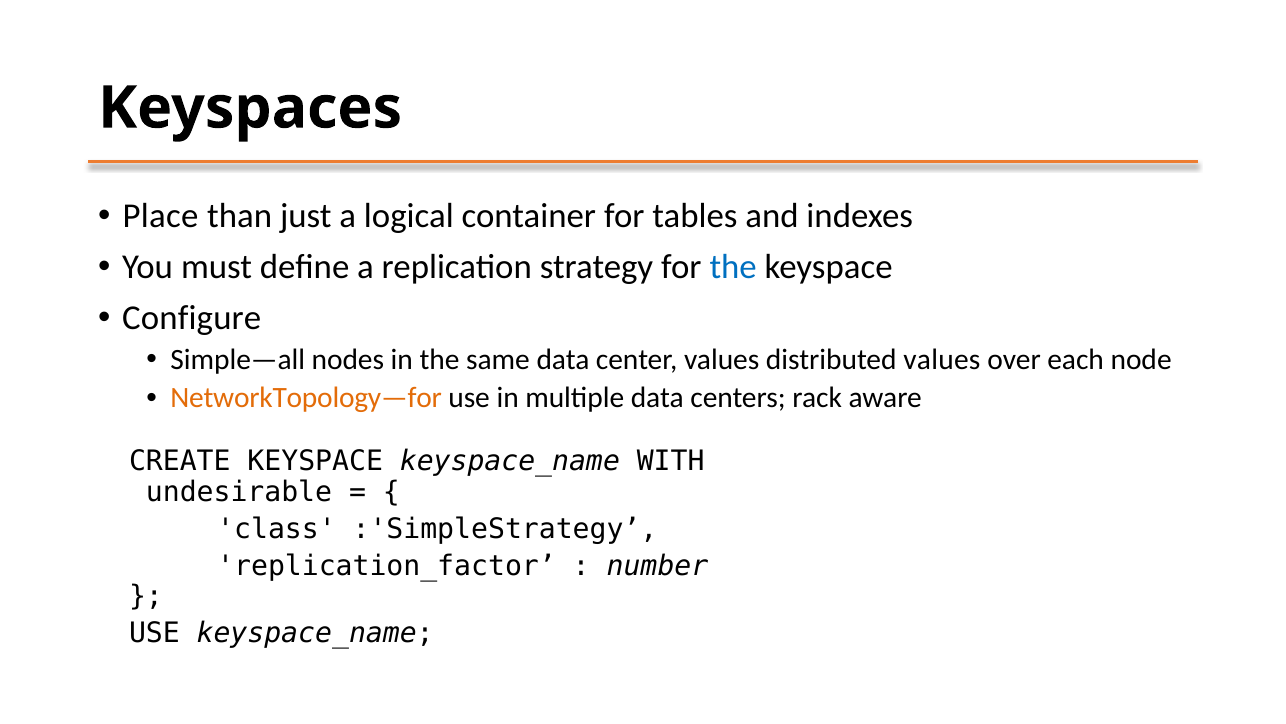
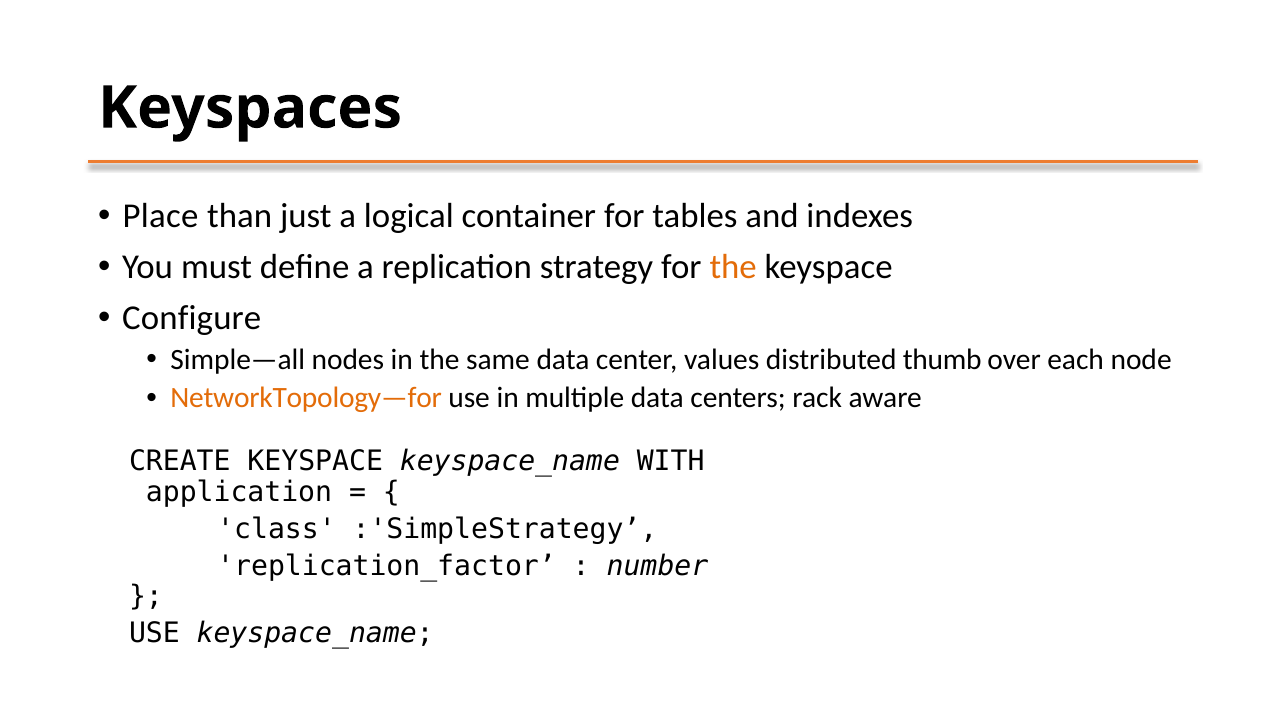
the colour: blue -> orange (733, 267)
distributed values: values -> thumb (942, 359)
undesirable: undesirable -> application (239, 492)
